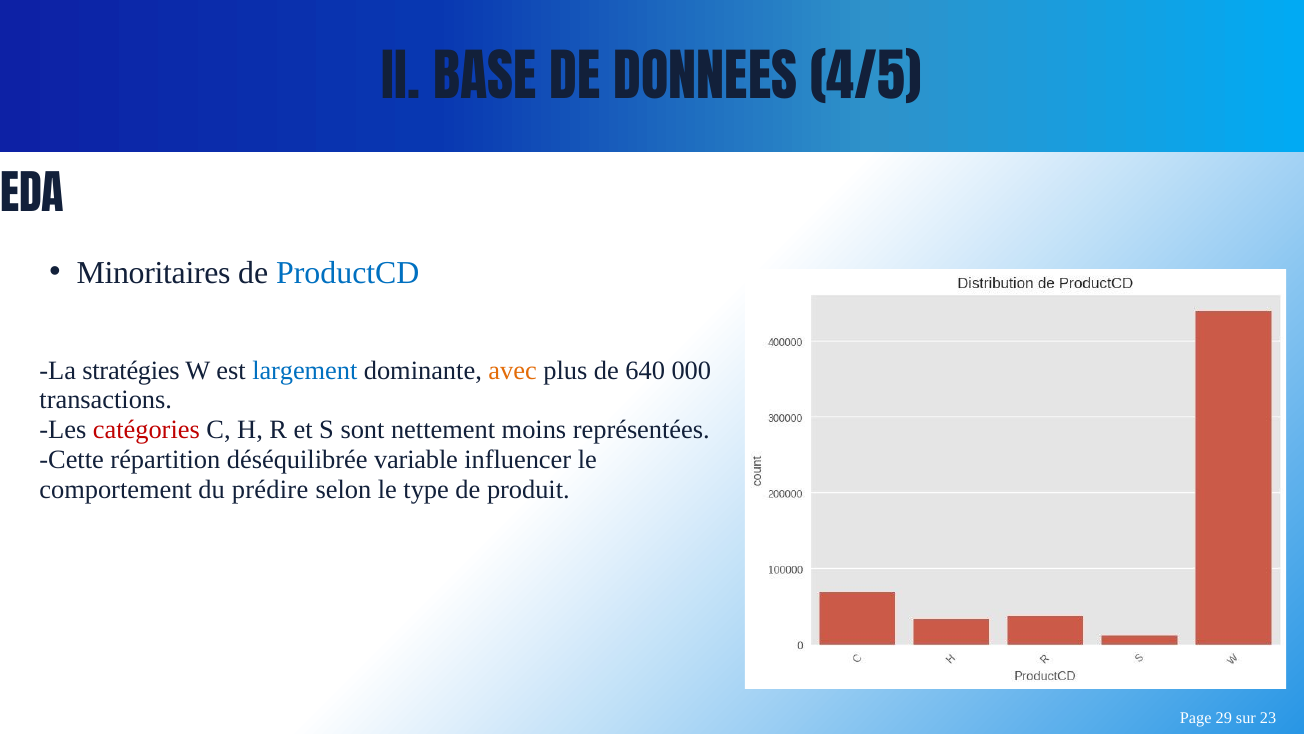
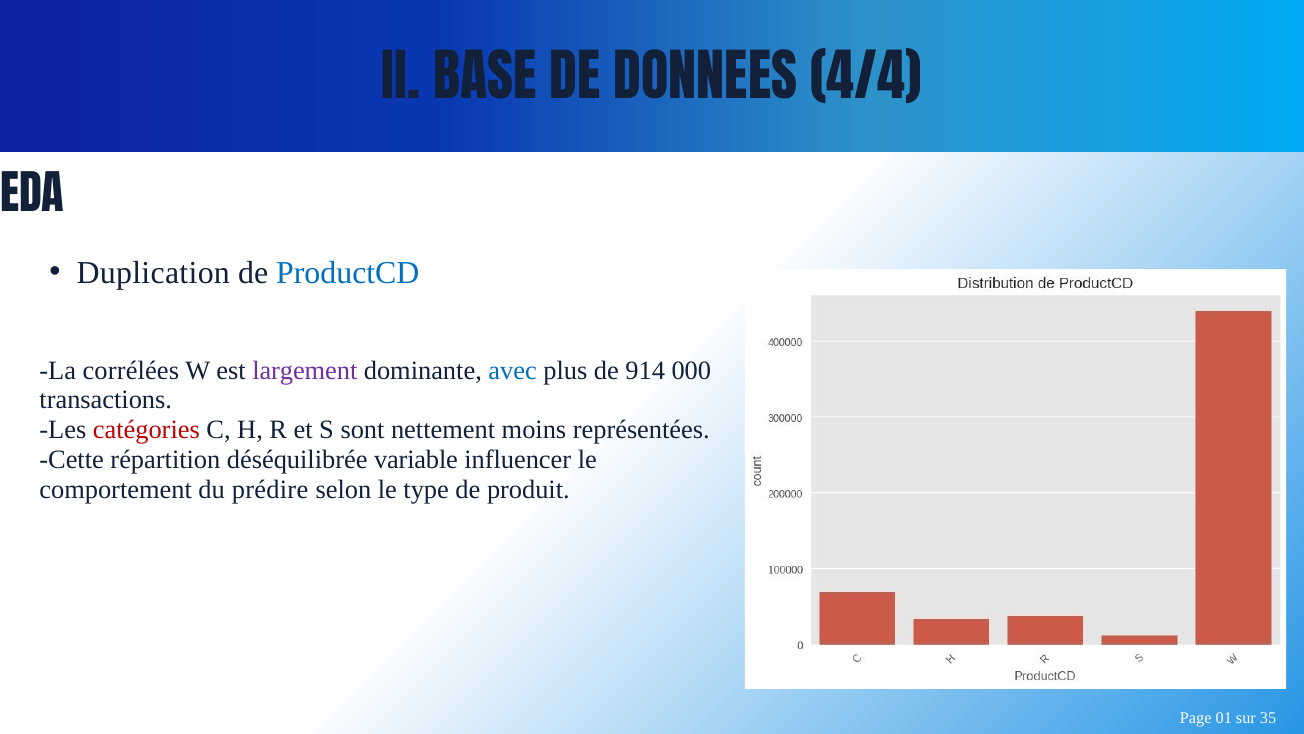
4/5: 4/5 -> 4/4 (866, 80)
Minoritaires: Minoritaires -> Duplication (153, 272)
stratégies: stratégies -> corrélées (131, 370)
largement colour: blue -> purple (305, 370)
avec colour: orange -> blue (513, 370)
640: 640 -> 914 (645, 370)
29: 29 -> 01 (1224, 717)
23: 23 -> 35 (1268, 717)
